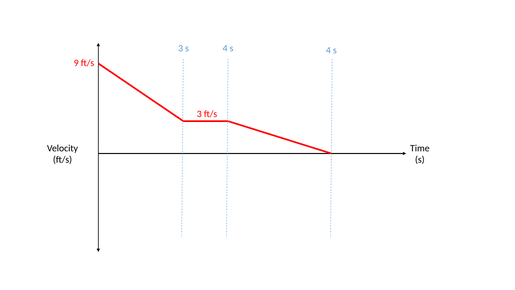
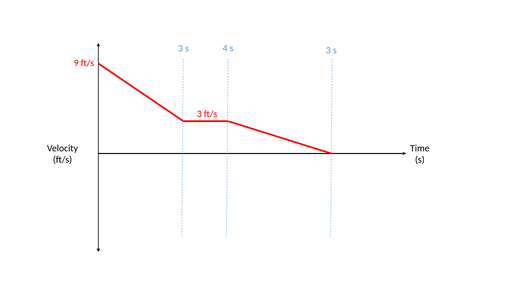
4: 4 -> 3 (328, 50)
